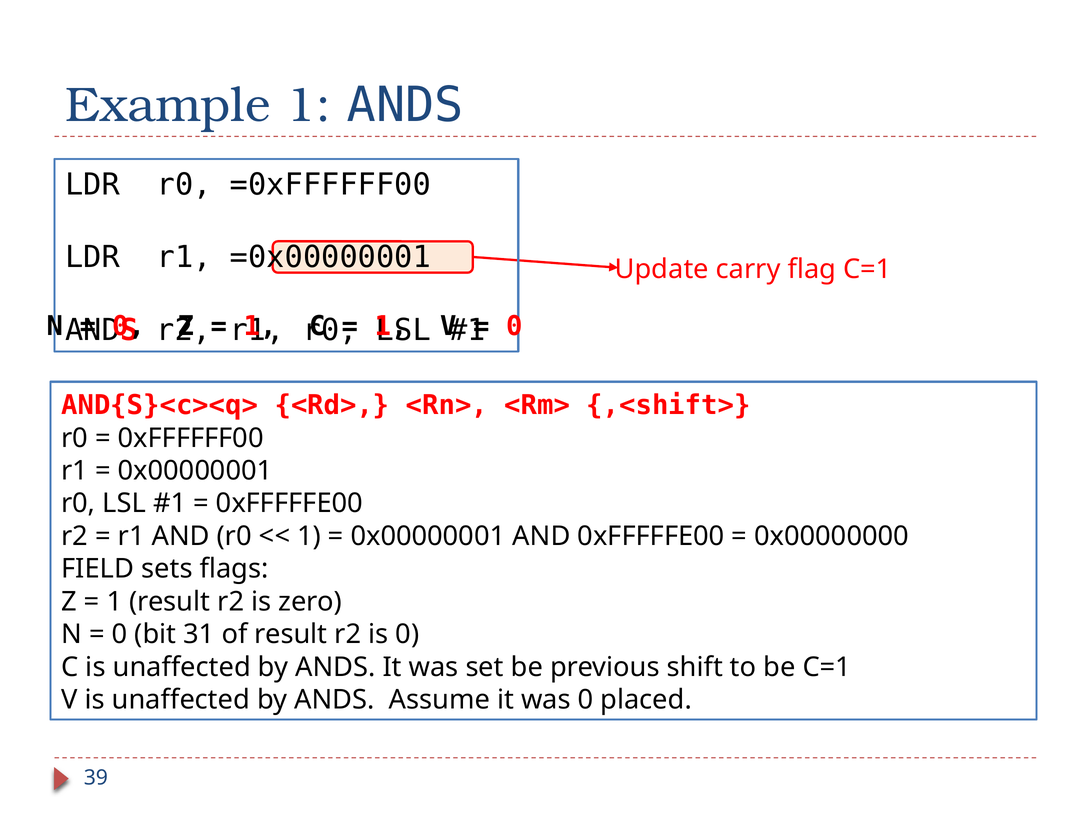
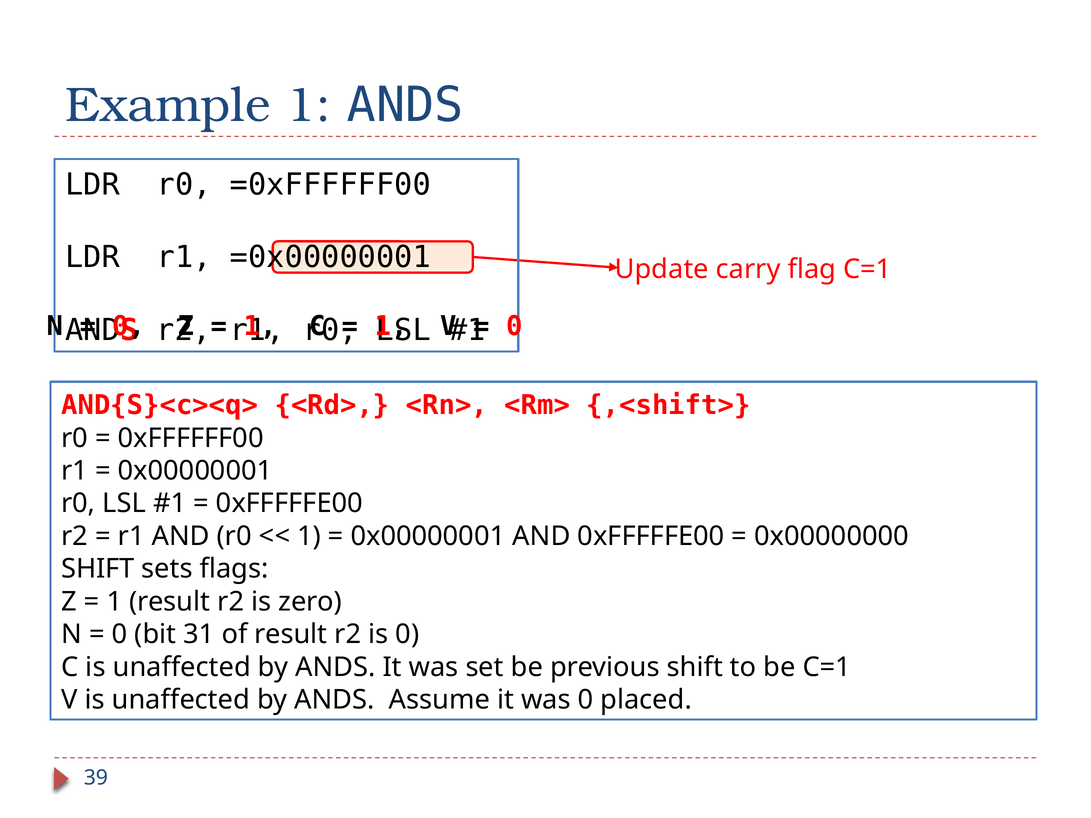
FIELD: FIELD -> SHIFT (98, 569)
